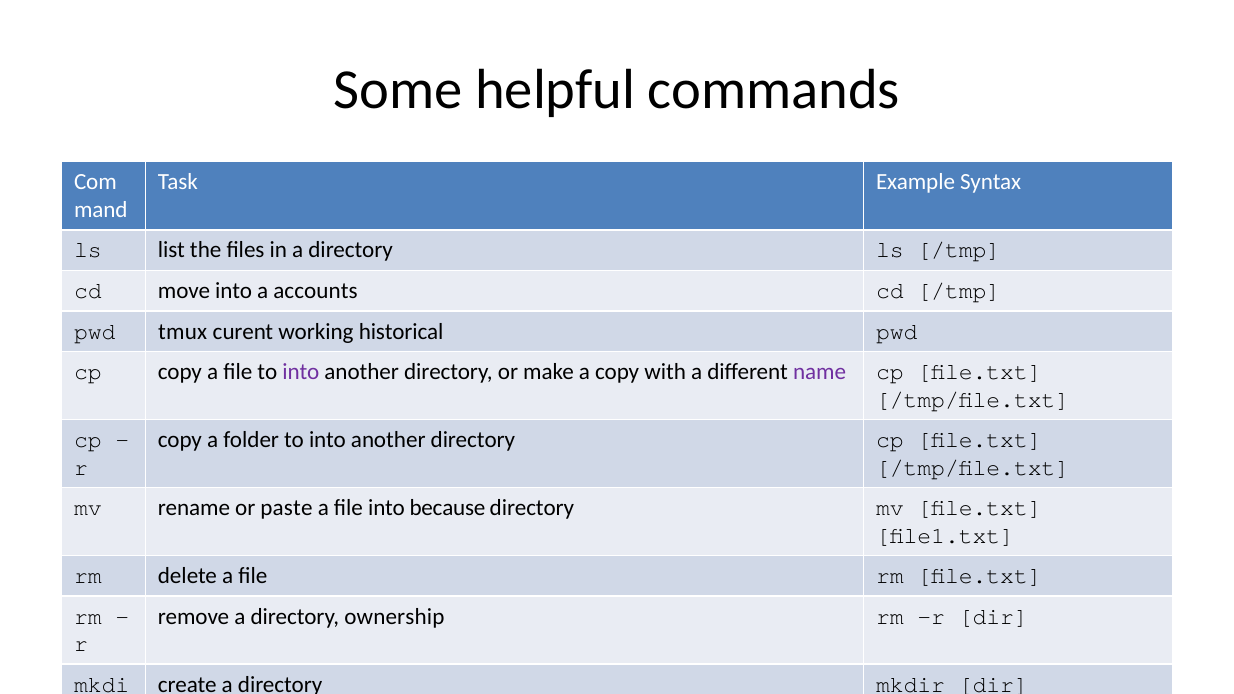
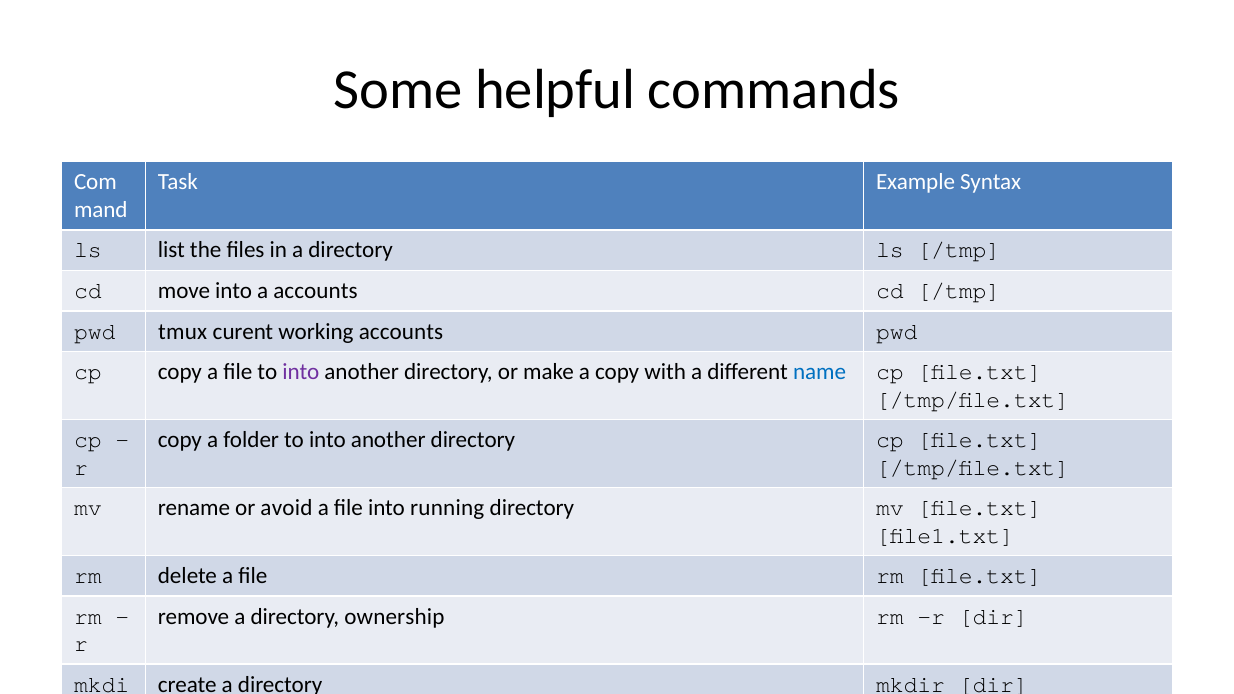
working historical: historical -> accounts (401, 332)
name colour: purple -> blue (820, 372)
paste: paste -> avoid (286, 508)
because: because -> running (447, 508)
